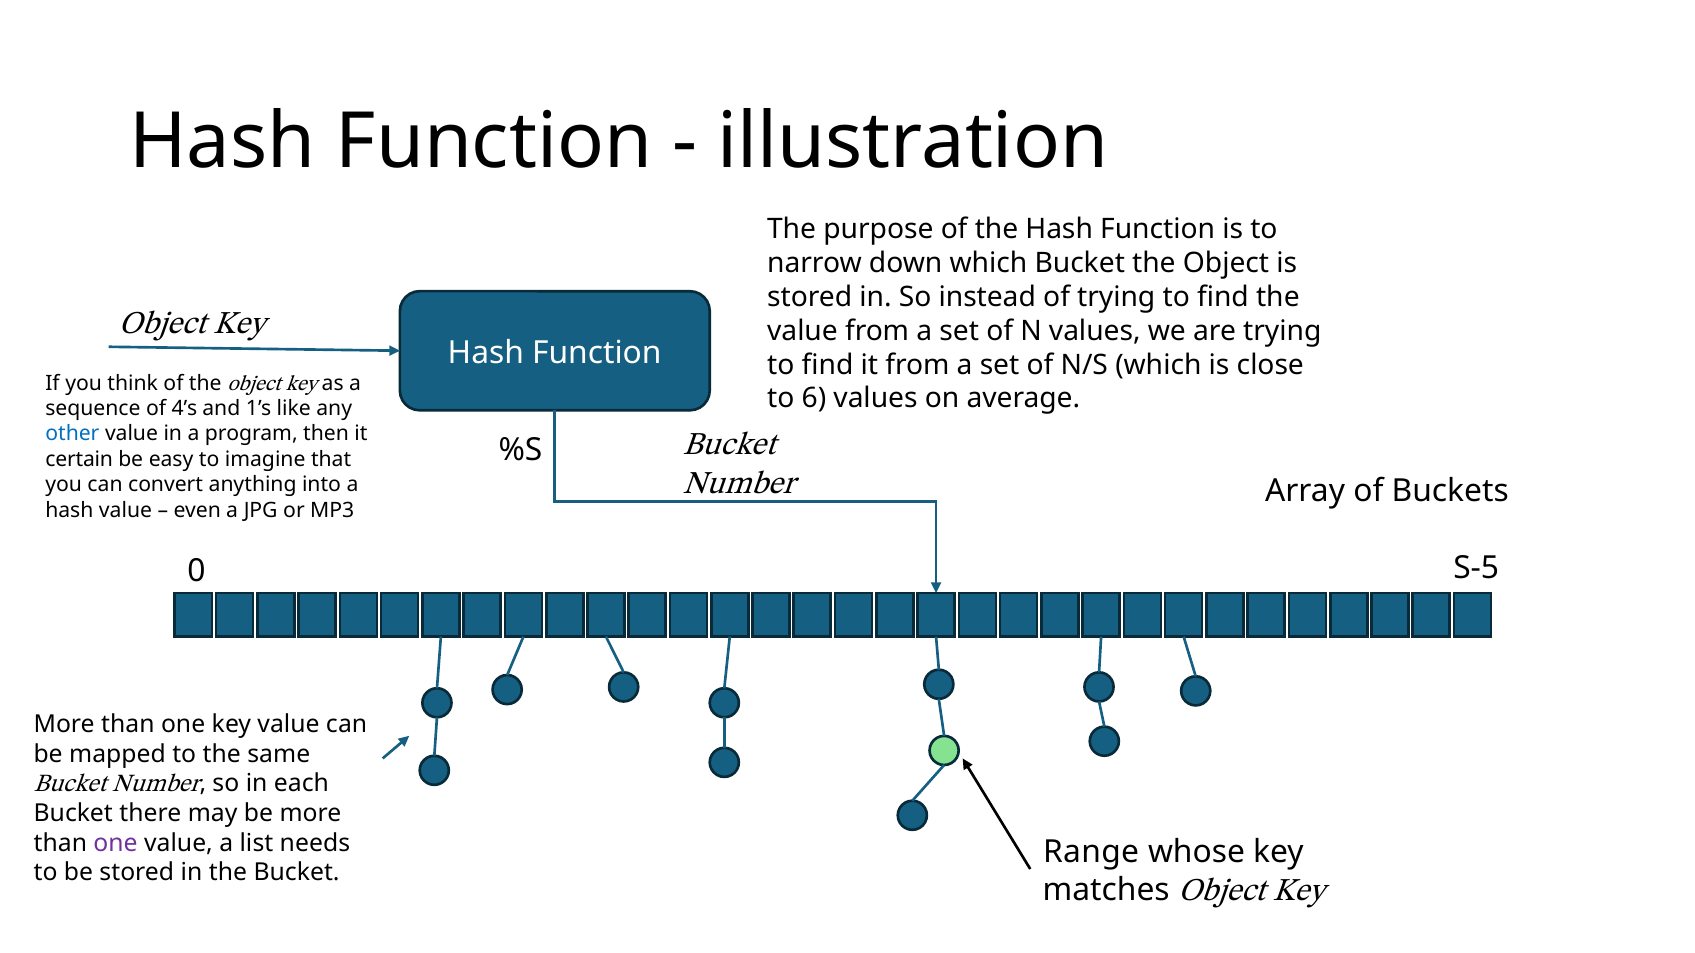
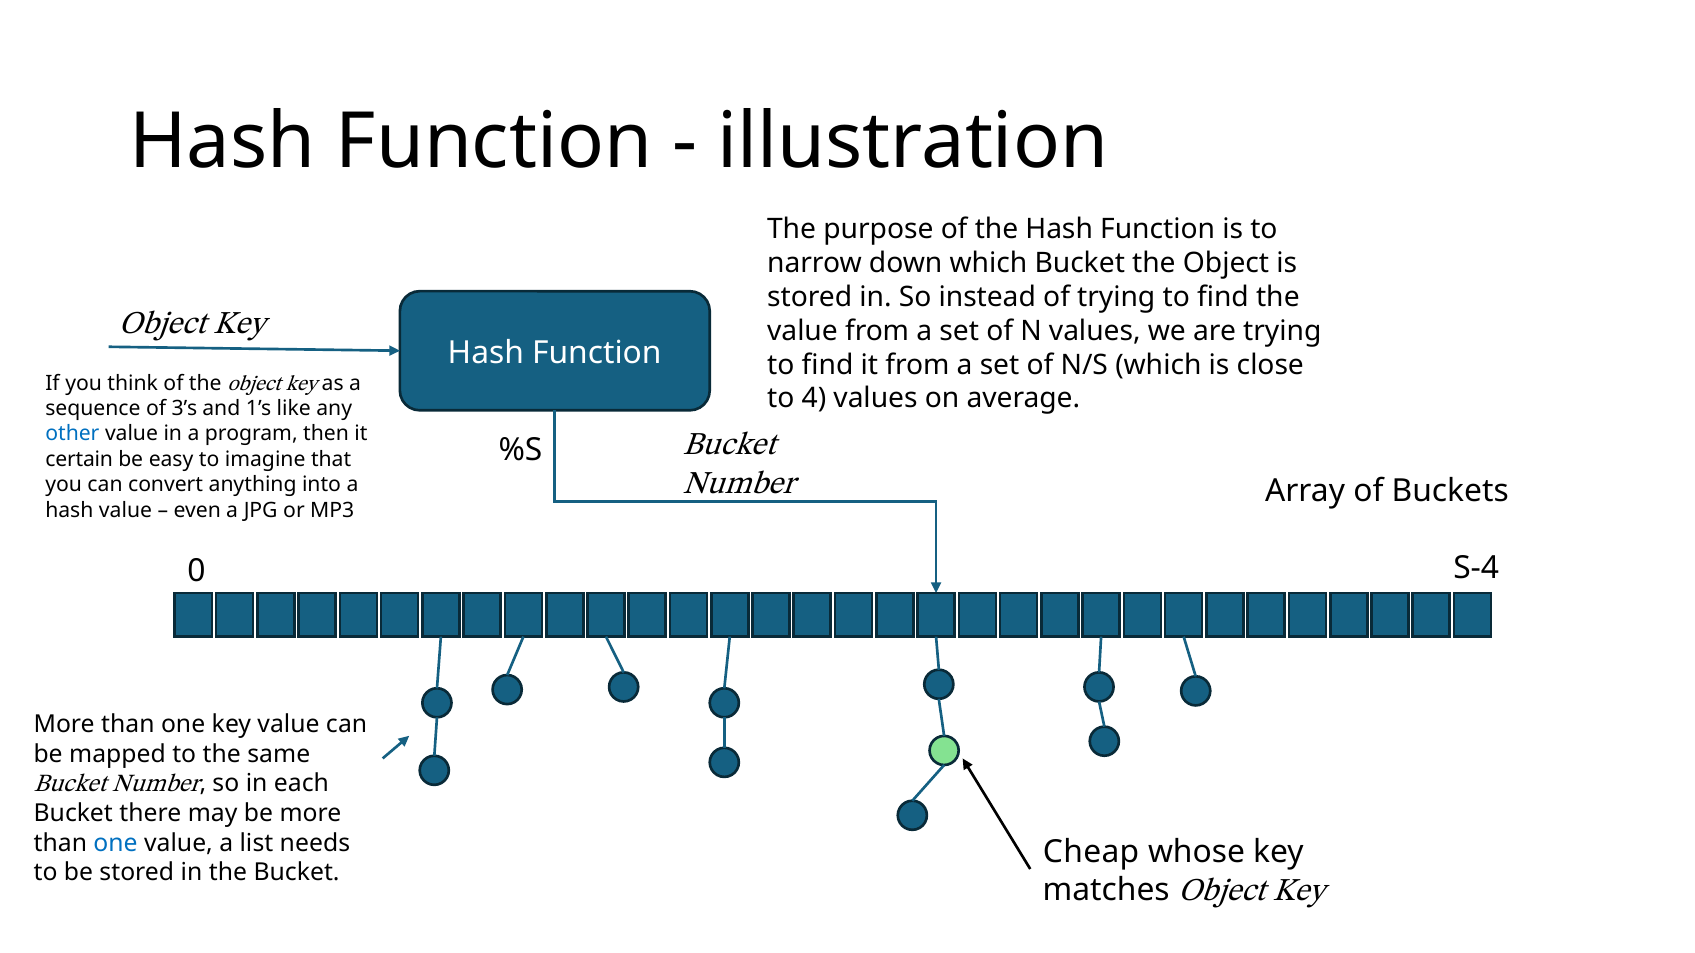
6: 6 -> 4 (814, 399)
4’s: 4’s -> 3’s (184, 409)
S-5: S-5 -> S-4 (1476, 568)
one colour: purple -> blue (115, 843)
Range: Range -> Cheap (1091, 853)
